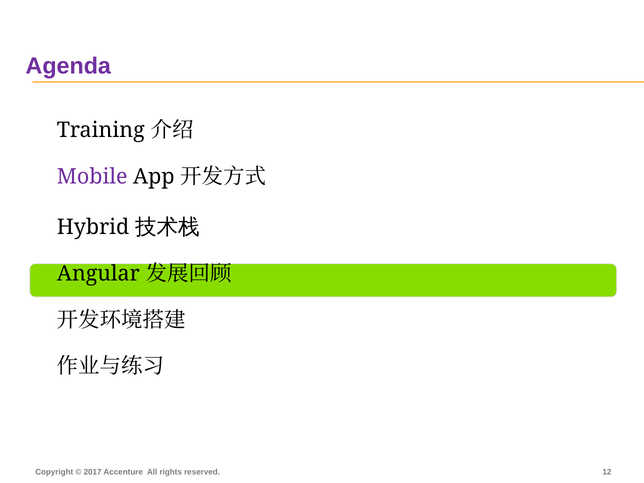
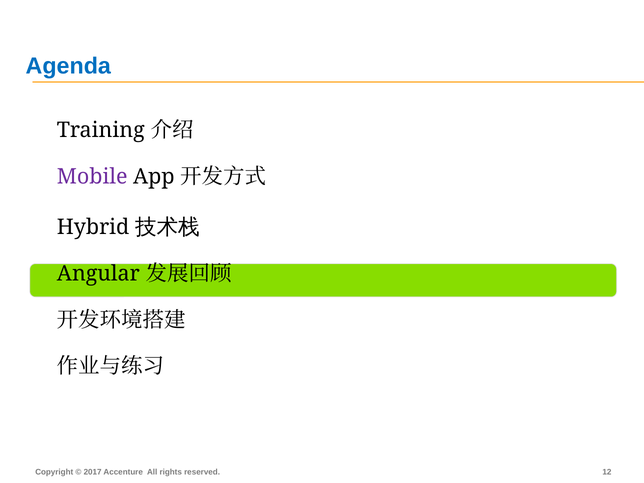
Agenda colour: purple -> blue (68, 66)
